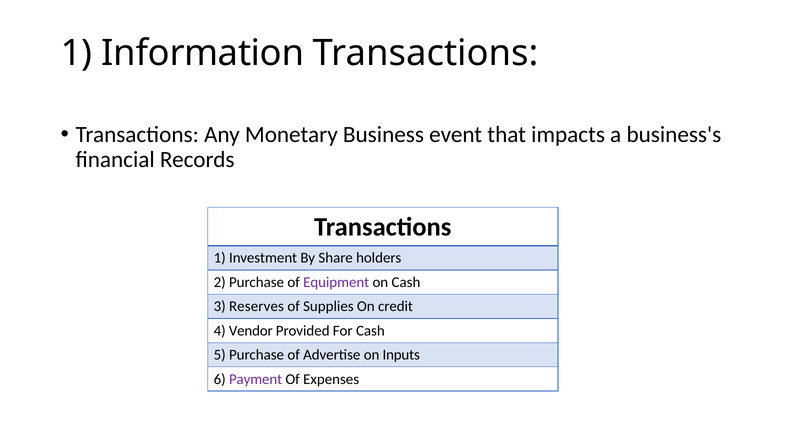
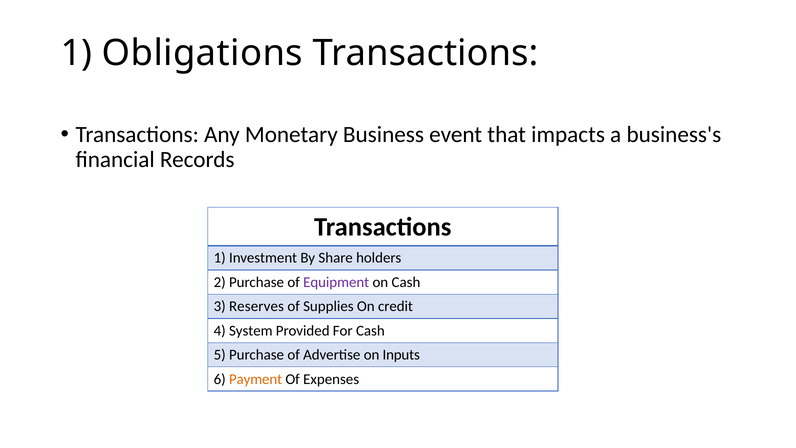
Information: Information -> Obligations (202, 53)
Vendor: Vendor -> System (251, 331)
Payment colour: purple -> orange (256, 379)
